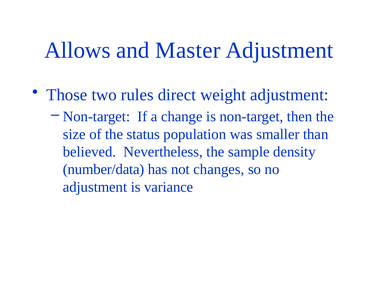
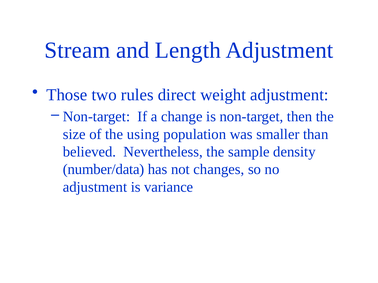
Allows: Allows -> Stream (77, 50)
Master: Master -> Length (188, 50)
status: status -> using (143, 134)
